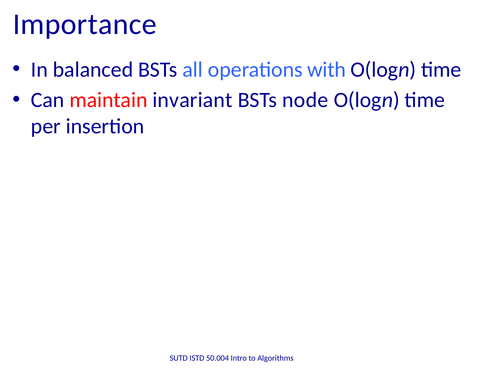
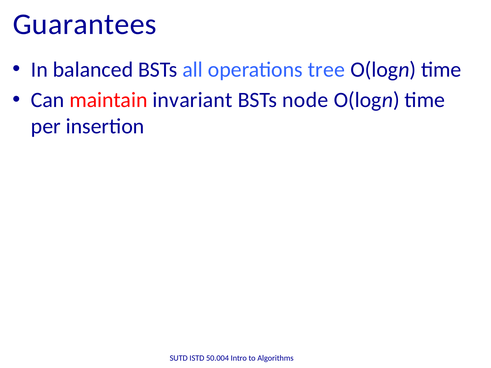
Importance: Importance -> Guarantees (85, 24)
with: with -> tree (326, 70)
